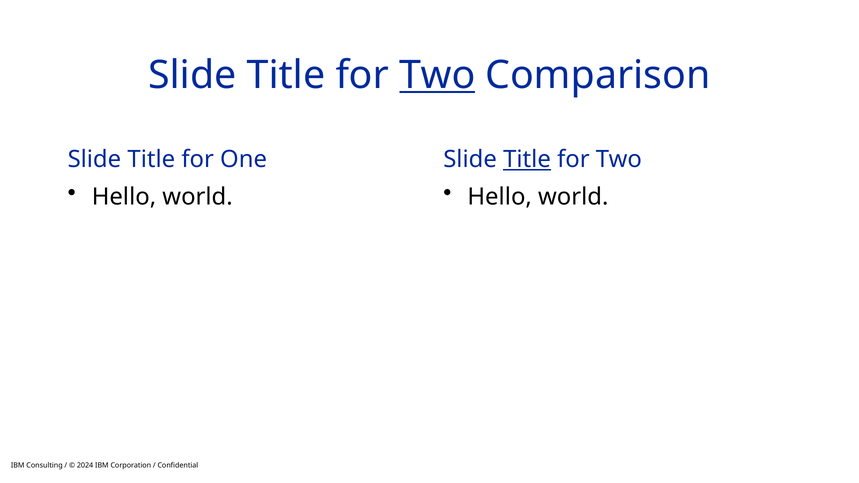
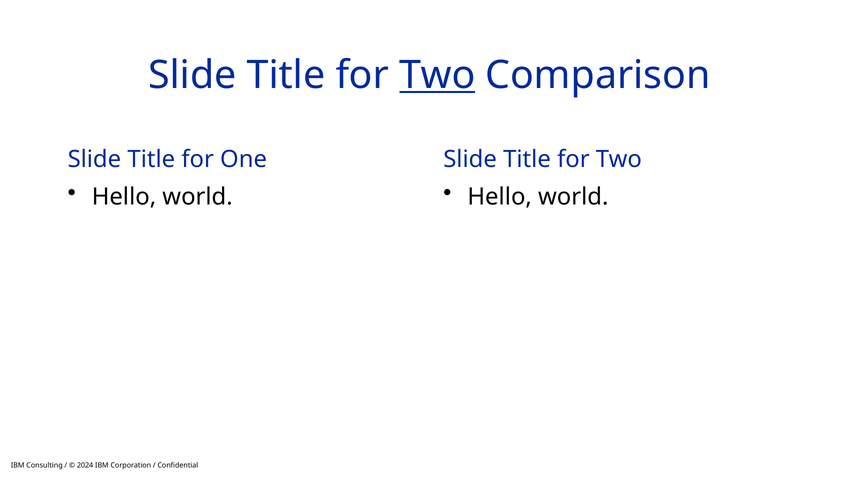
Title underline: present -> none (527, 160)
